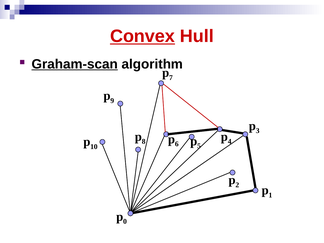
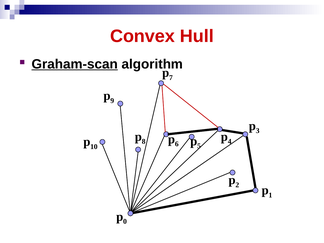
Convex underline: present -> none (143, 36)
